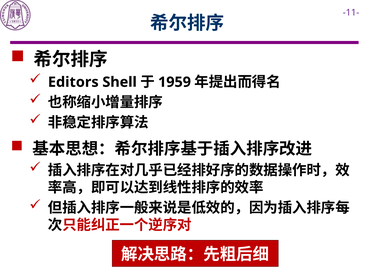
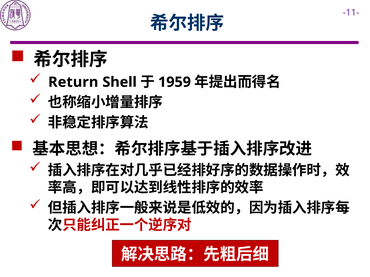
Editors: Editors -> Return (73, 82)
